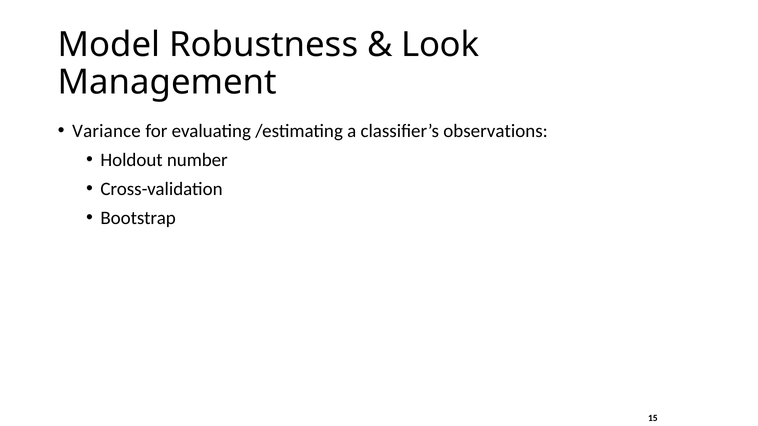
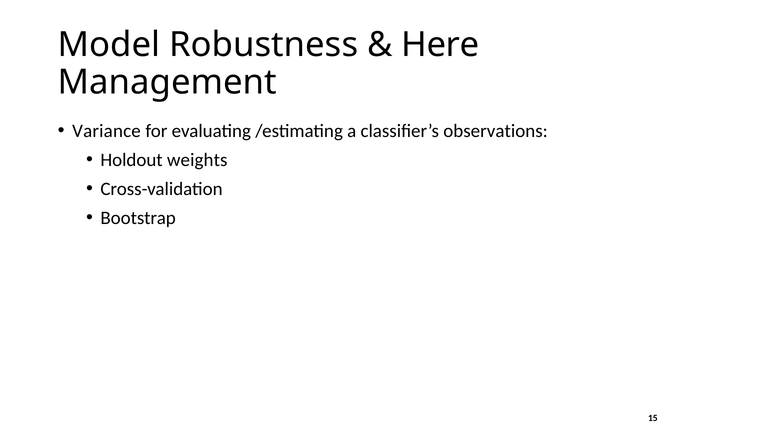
Look: Look -> Here (440, 45)
number: number -> weights (197, 160)
